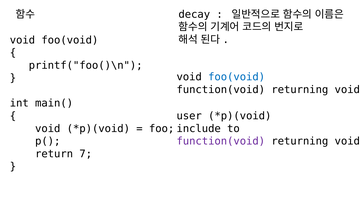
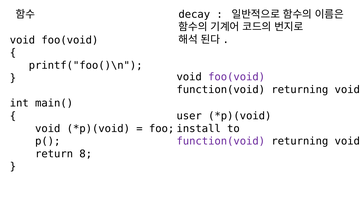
foo(void colour: blue -> purple (237, 77)
include: include -> install (199, 129)
7: 7 -> 8 (86, 154)
